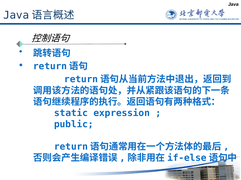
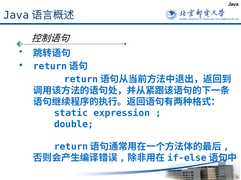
public: public -> double (74, 125)
